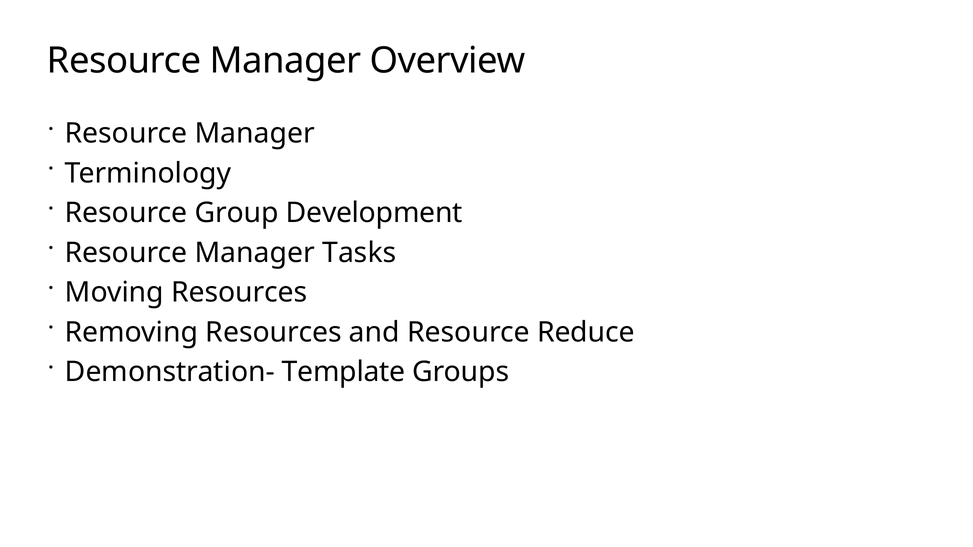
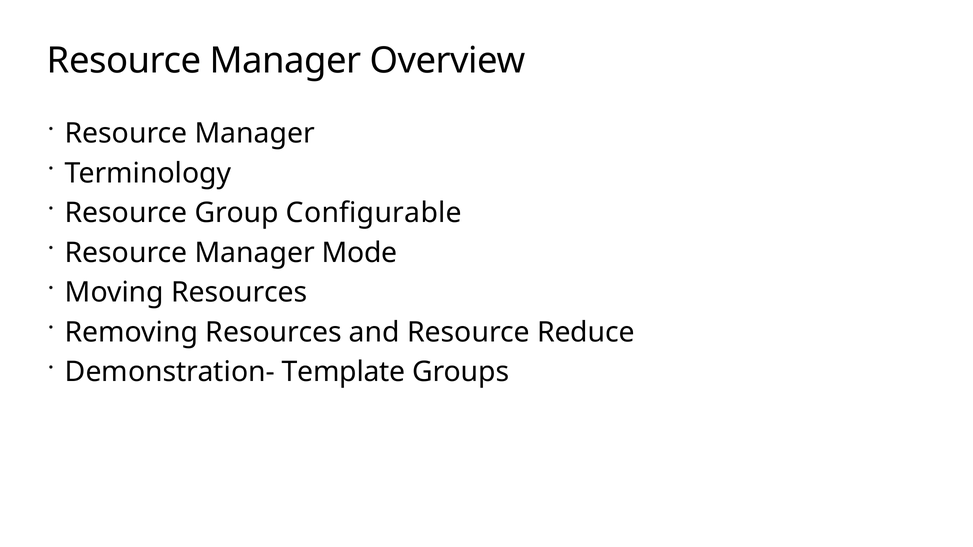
Development: Development -> Configurable (374, 213)
Tasks: Tasks -> Mode (359, 253)
